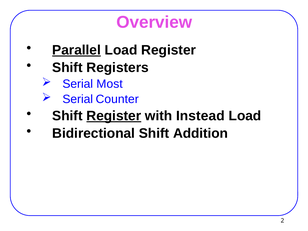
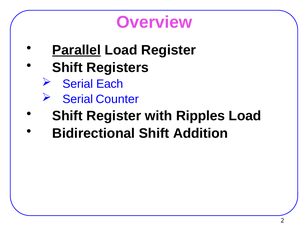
Most: Most -> Each (110, 84)
Register underline: present -> none (114, 116)
Instead: Instead -> Ripples (200, 116)
